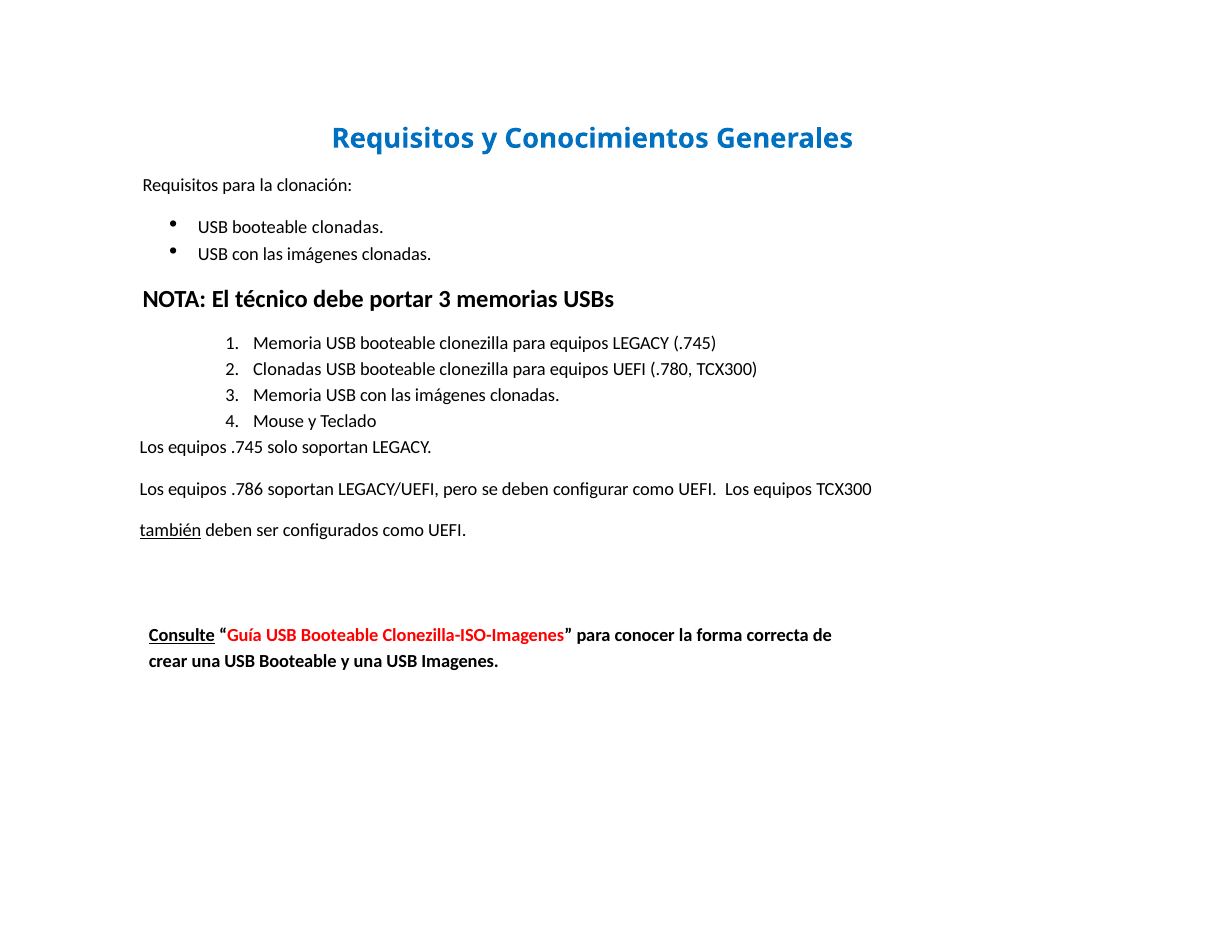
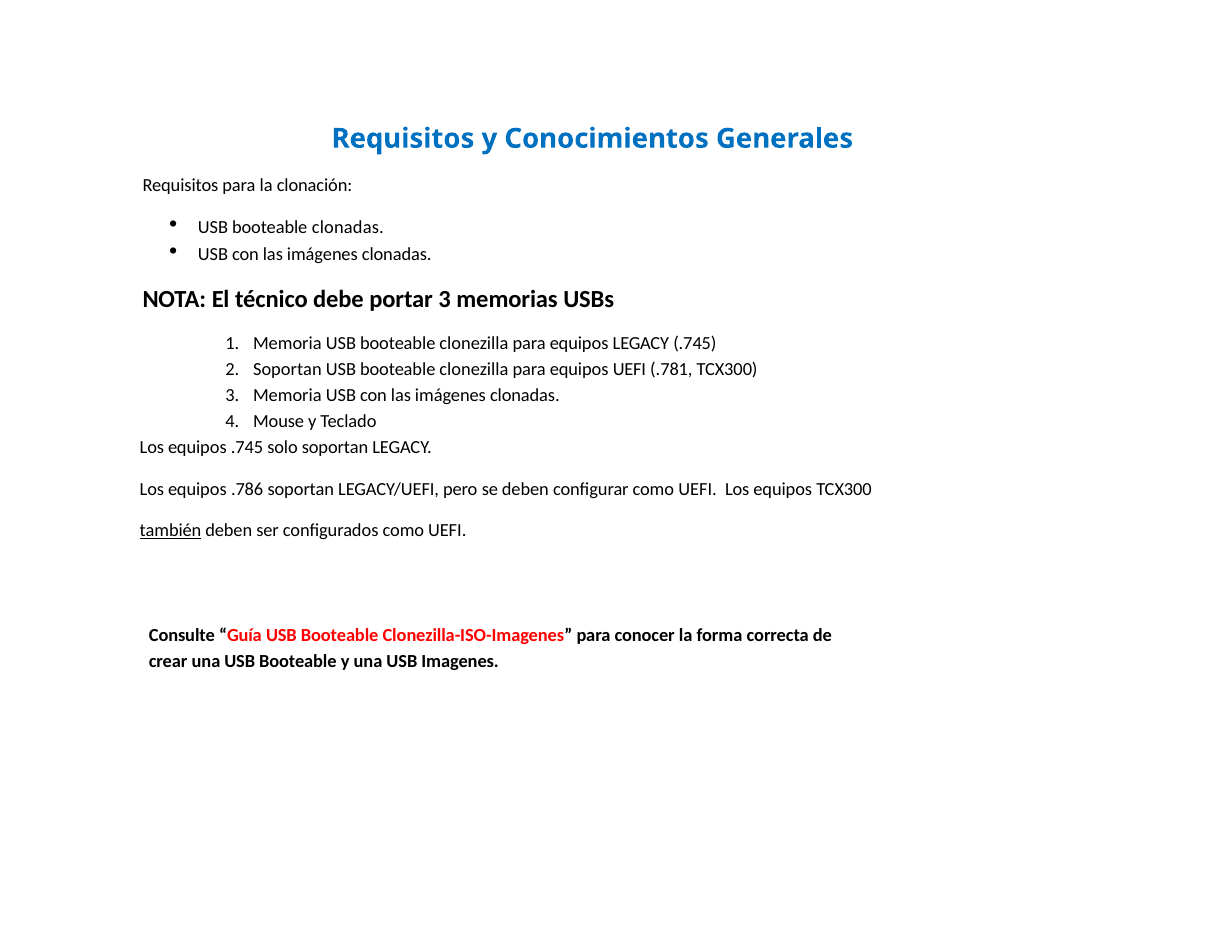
Clonadas: Clonadas -> Soportan (287, 369)
.780: .780 -> .781 (671, 369)
Consulte underline: present -> none (182, 635)
